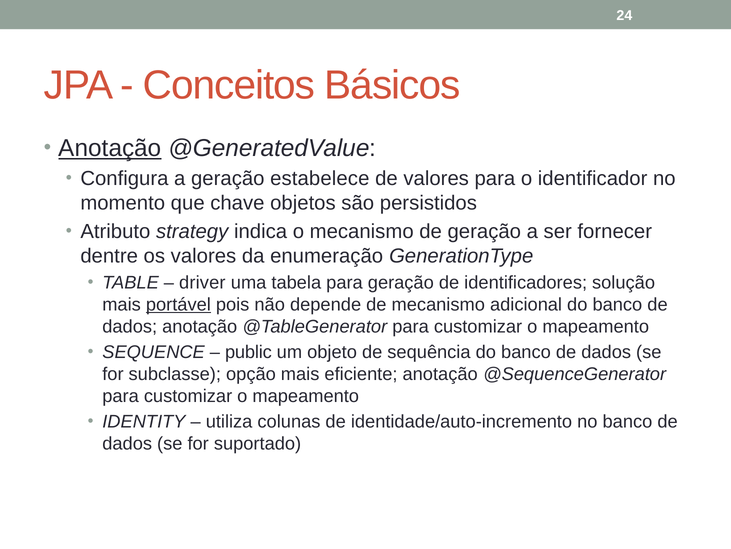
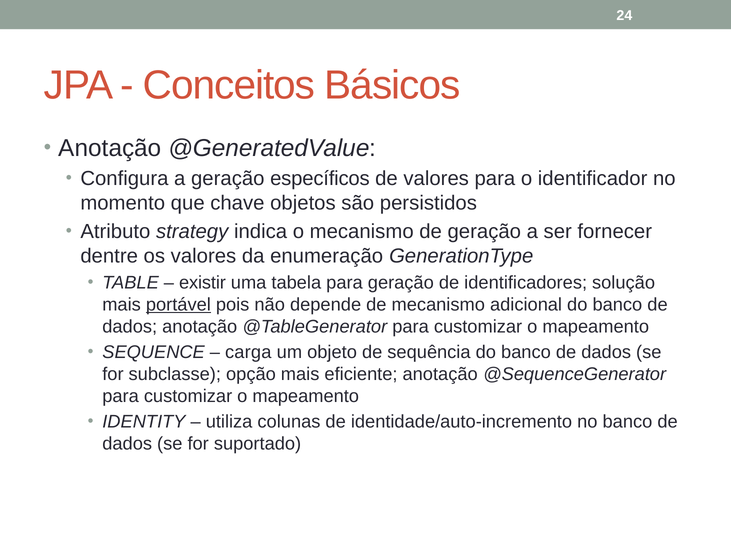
Anotação underline: present -> none (110, 148)
estabelece: estabelece -> específicos (320, 178)
driver: driver -> existir (202, 282)
public: public -> carga (248, 352)
